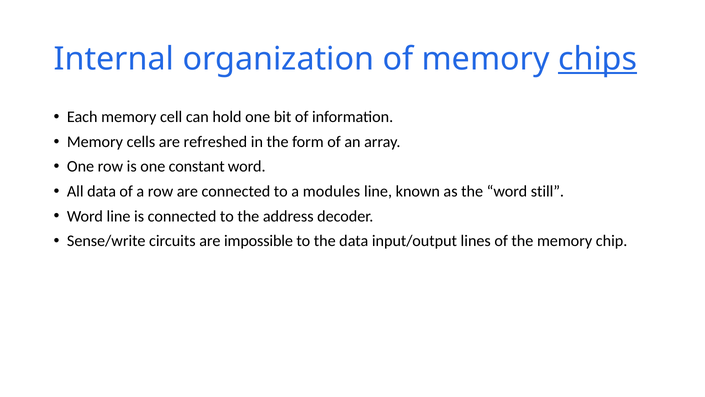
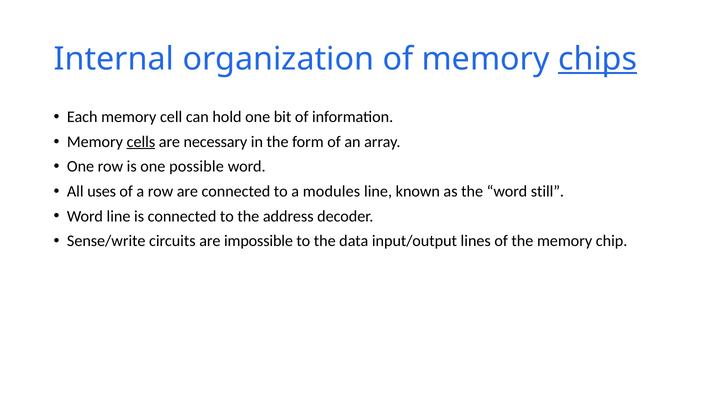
cells underline: none -> present (141, 142)
refreshed: refreshed -> necessary (215, 142)
constant: constant -> possible (196, 166)
All data: data -> uses (102, 191)
